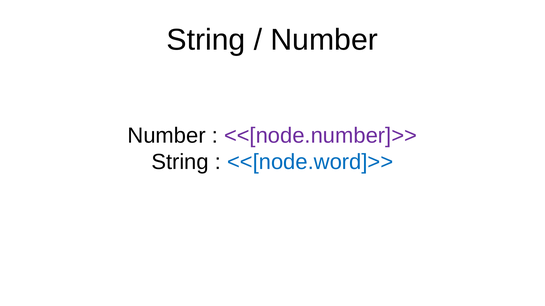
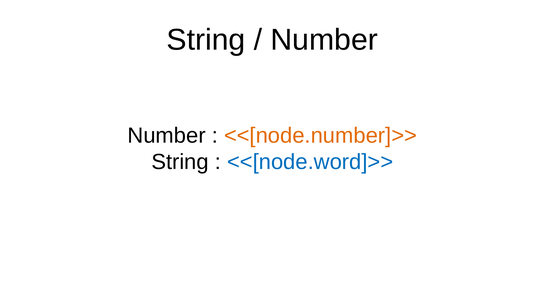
<<[node.number]>> colour: purple -> orange (321, 136)
